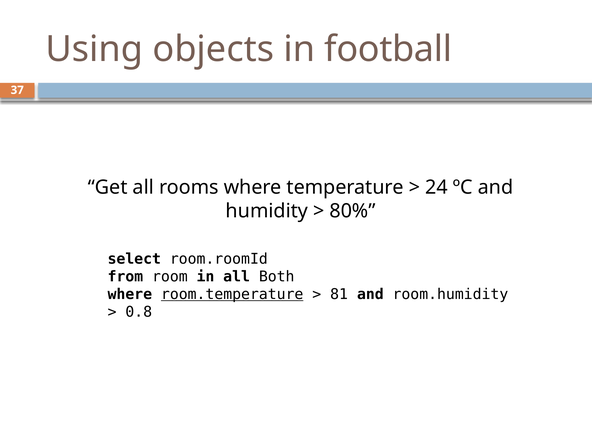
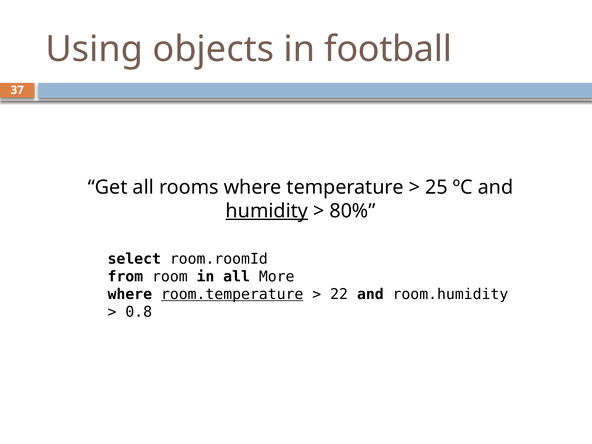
24: 24 -> 25 (436, 187)
humidity underline: none -> present (267, 211)
Both: Both -> More (277, 277)
81: 81 -> 22 (339, 294)
